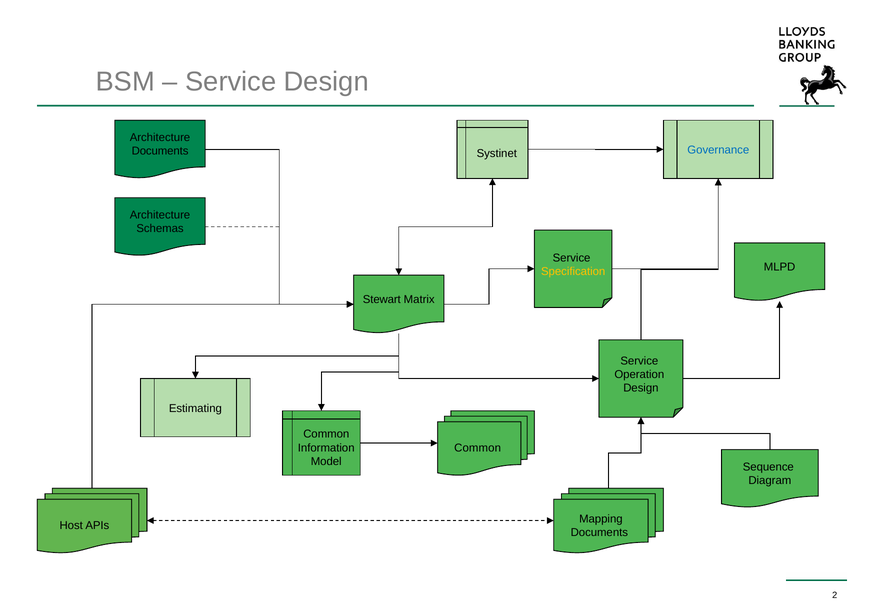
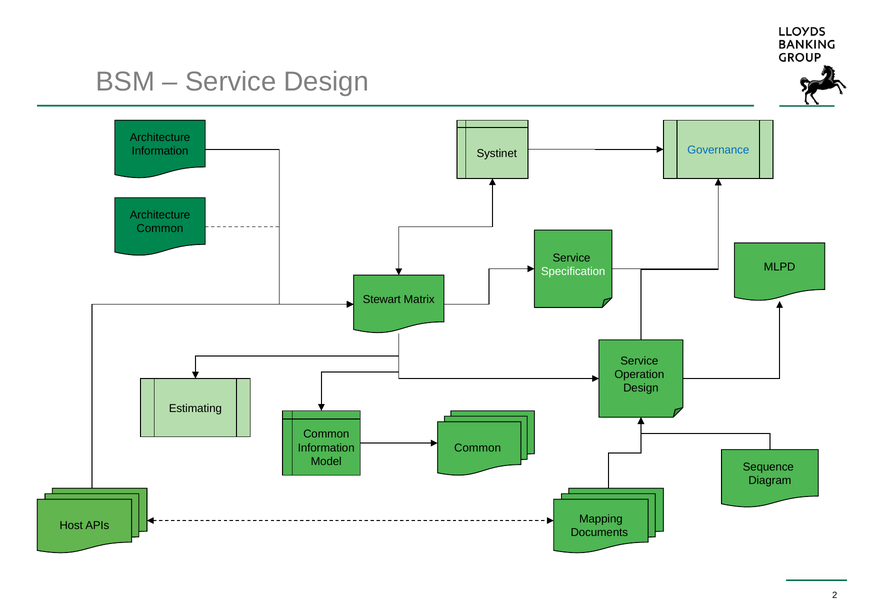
Documents: Documents -> Information (160, 151)
Schemas: Schemas -> Common (160, 229)
Specification colour: yellow -> white (573, 271)
